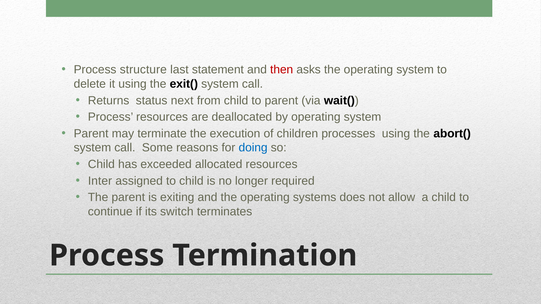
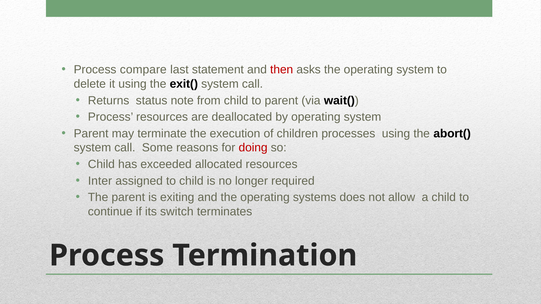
structure: structure -> compare (143, 70)
next: next -> note (182, 101)
doing colour: blue -> red (253, 148)
